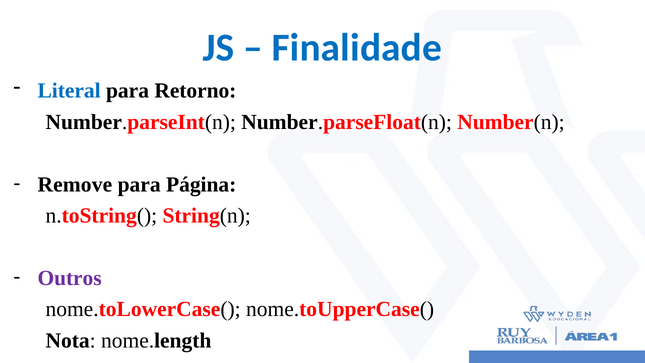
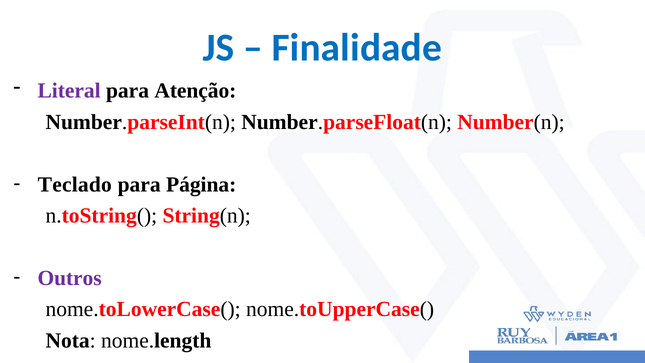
Literal colour: blue -> purple (69, 91)
Retorno: Retorno -> Atenção (195, 91)
Remove: Remove -> Teclado (75, 184)
